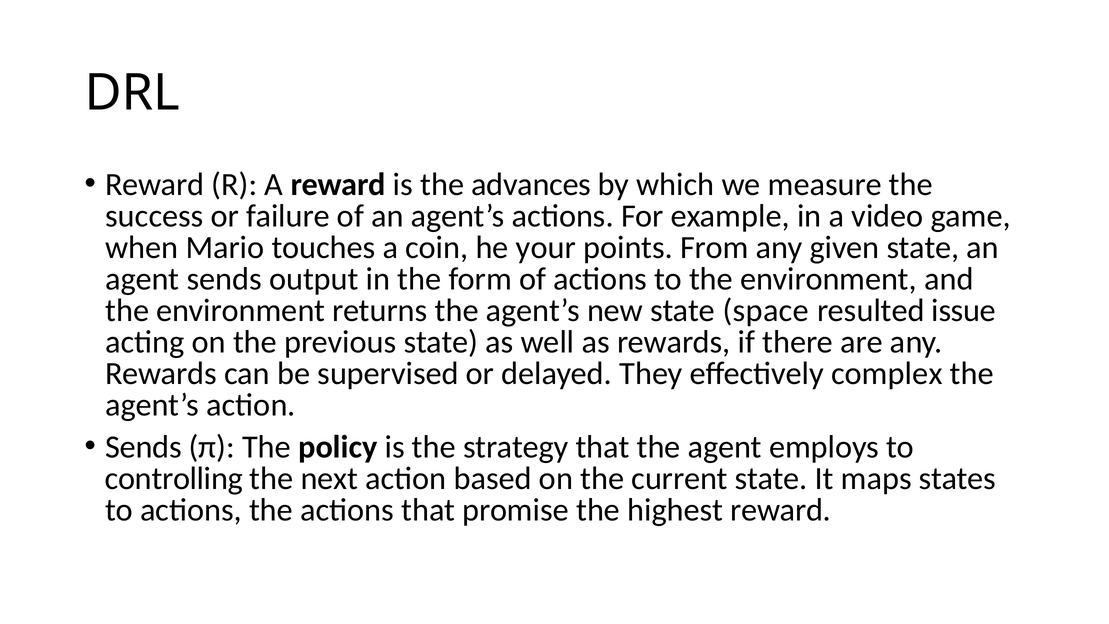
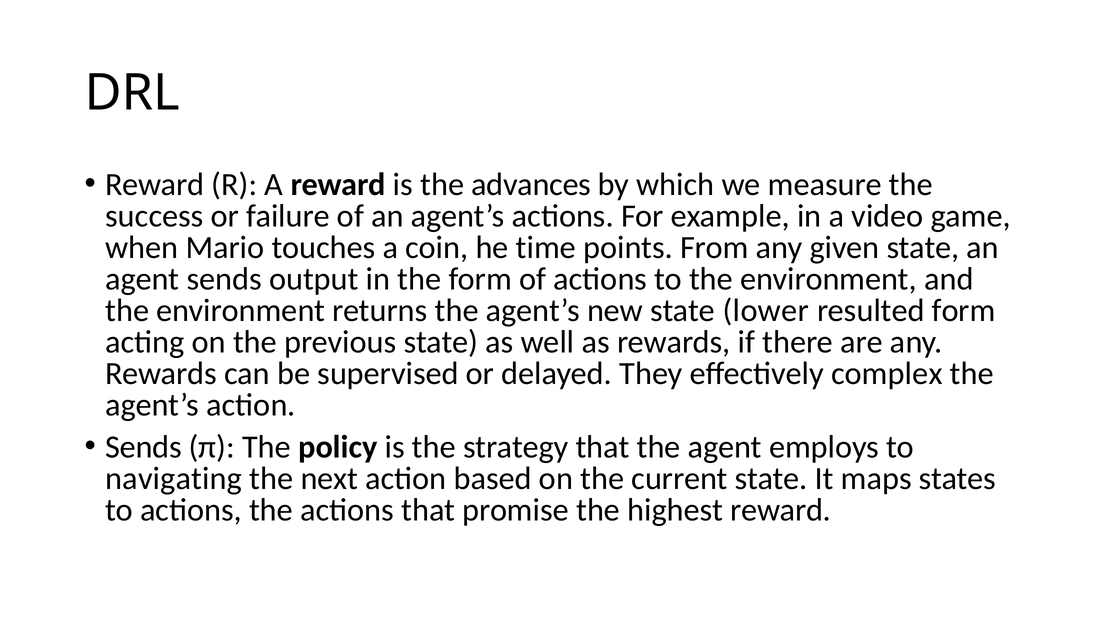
your: your -> time (546, 248)
space: space -> lower (766, 311)
resulted issue: issue -> form (964, 311)
controlling: controlling -> navigating (174, 478)
